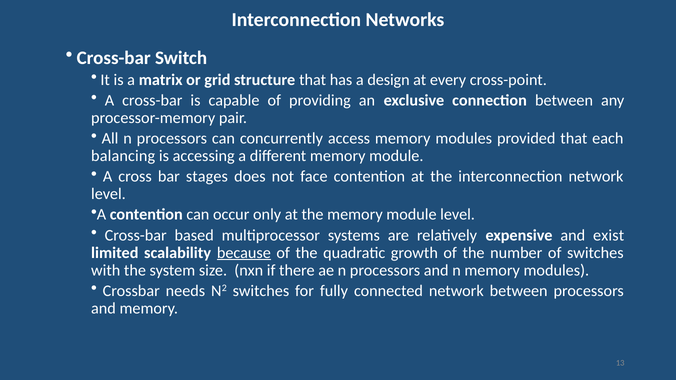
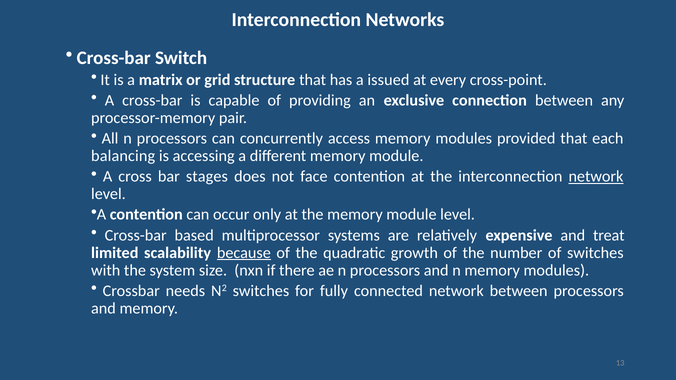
design: design -> issued (388, 80)
network underline: none -> present (596, 177)
exist: exist -> treat (609, 235)
